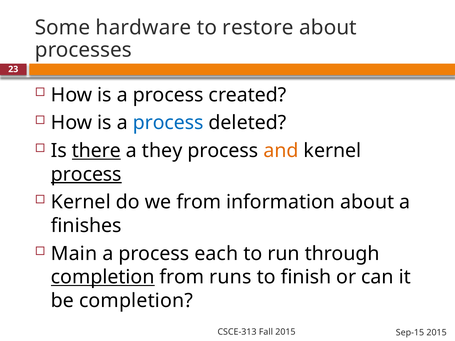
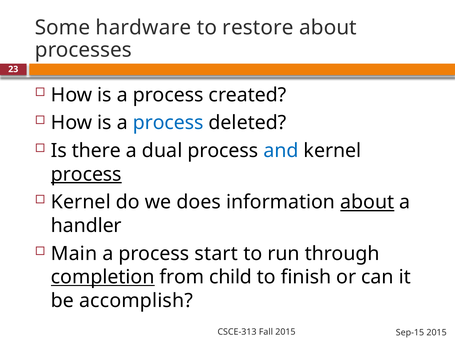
there underline: present -> none (96, 151)
they: they -> dual (162, 151)
and colour: orange -> blue (281, 151)
we from: from -> does (199, 202)
about underline: none -> present (367, 202)
finishes: finishes -> handler (86, 226)
each: each -> start (216, 254)
runs: runs -> child (231, 277)
be completion: completion -> accomplish (136, 301)
